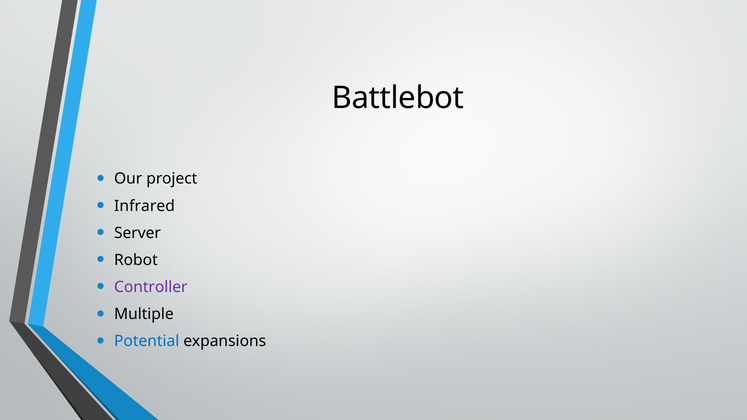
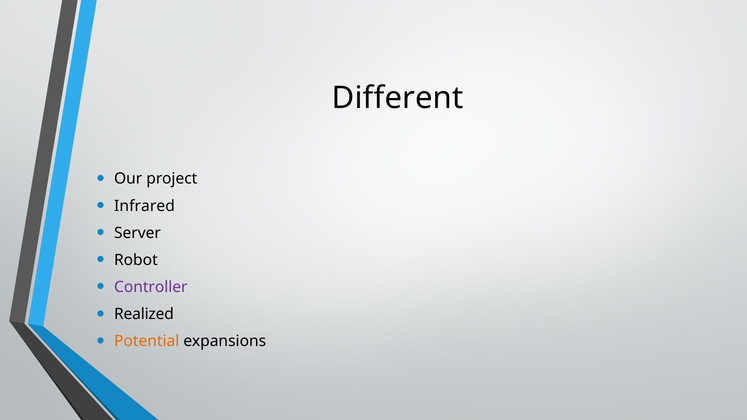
Battlebot: Battlebot -> Different (398, 98)
Multiple: Multiple -> Realized (144, 314)
Potential colour: blue -> orange (147, 341)
